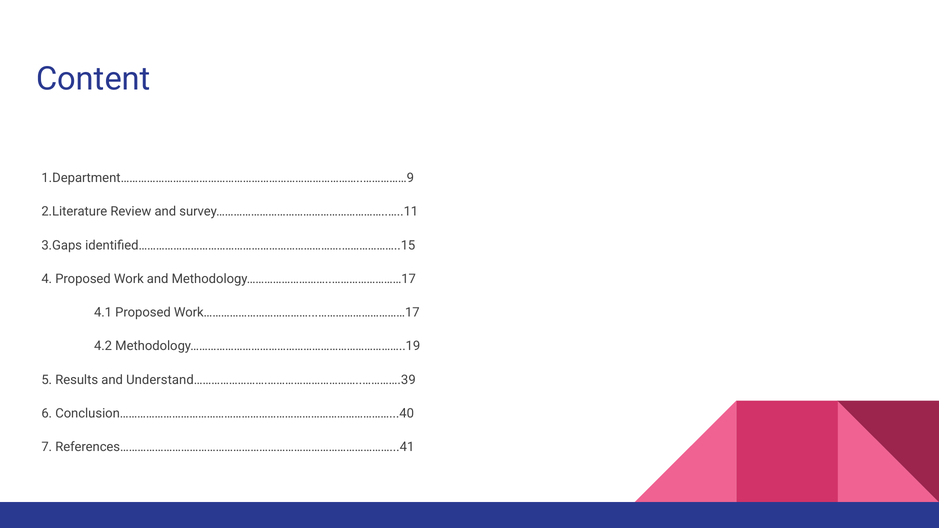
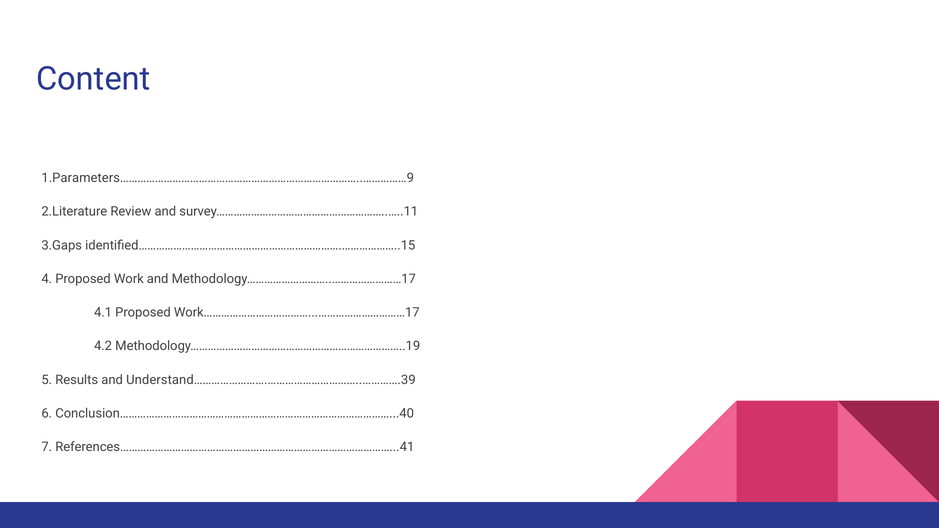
1.Department………………………………………………………………………..……………9: 1.Department………………………………………………………………………..……………9 -> 1.Parameters………………………………………………………………………..……………9 (228, 178)
